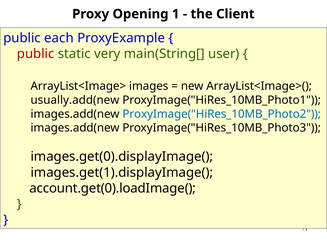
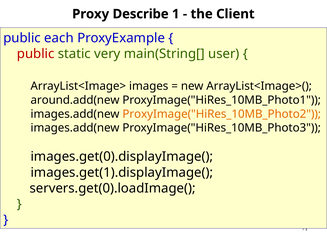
Opening: Opening -> Describe (141, 14)
usually.add(new: usually.add(new -> around.add(new (75, 100)
ProxyImage("HiRes_10MB_Photo2 colour: blue -> orange (222, 114)
account.get(0).loadImage(: account.get(0).loadImage( -> servers.get(0).loadImage( (113, 188)
